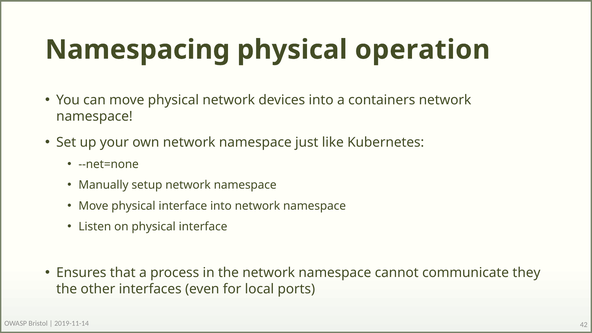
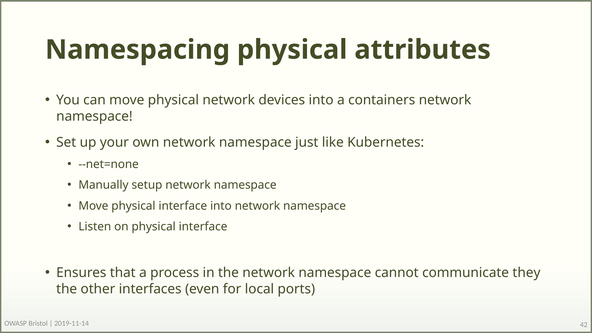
operation: operation -> attributes (423, 50)
